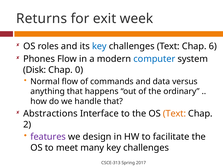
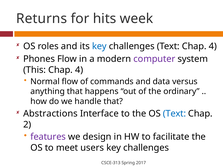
exit: exit -> hits (105, 19)
Text Chap 6: 6 -> 4 (213, 46)
computer colour: blue -> purple (154, 59)
Disk: Disk -> This (35, 70)
0: 0 -> 4 (79, 70)
Text colour: orange -> blue (174, 114)
many: many -> users (92, 148)
